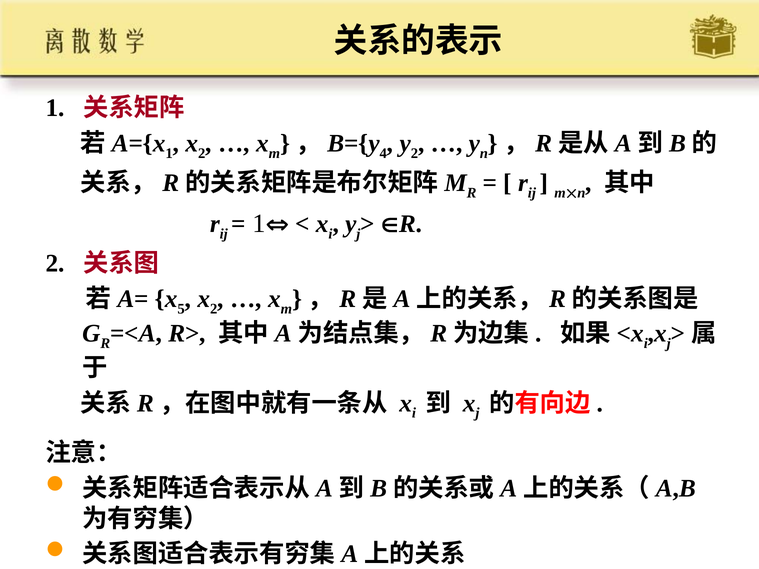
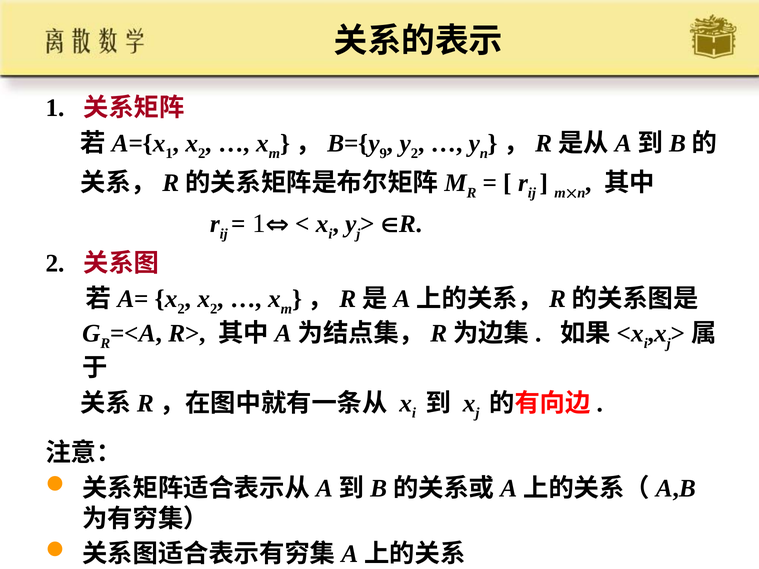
4: 4 -> 9 (383, 153)
5: 5 -> 2 (181, 309)
